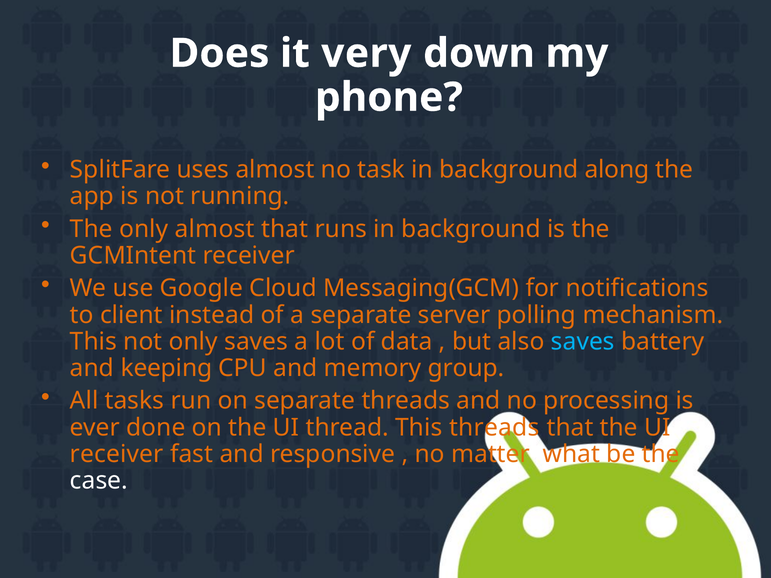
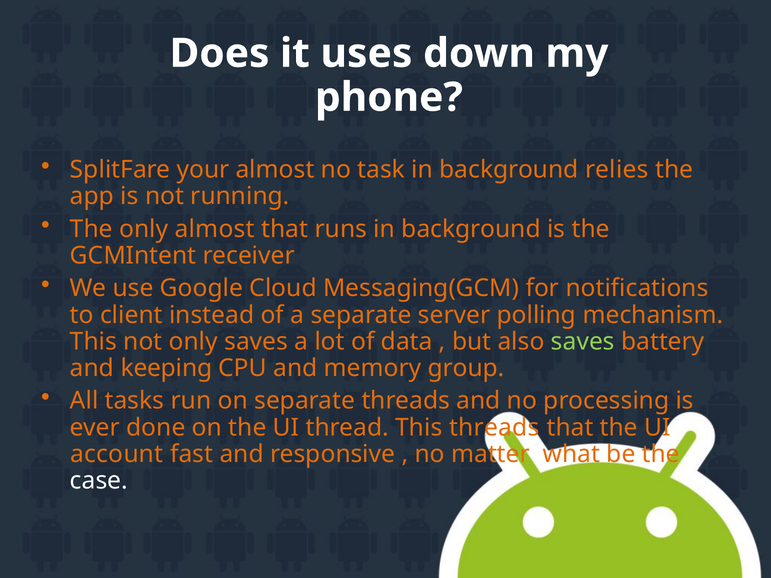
very: very -> uses (366, 53)
uses: uses -> your (203, 170)
along: along -> relies (617, 170)
saves colour: light blue -> light green (583, 342)
receiver: receiver -> account (117, 454)
